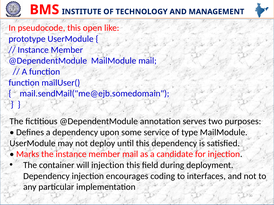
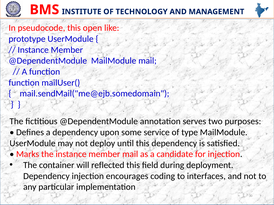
will injection: injection -> reflected (108, 165)
